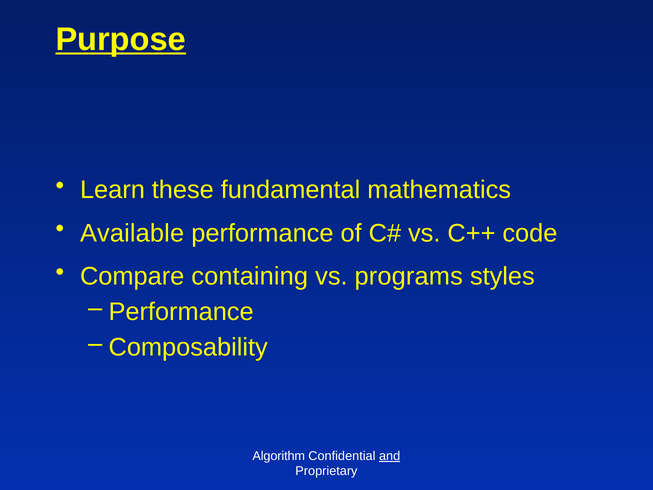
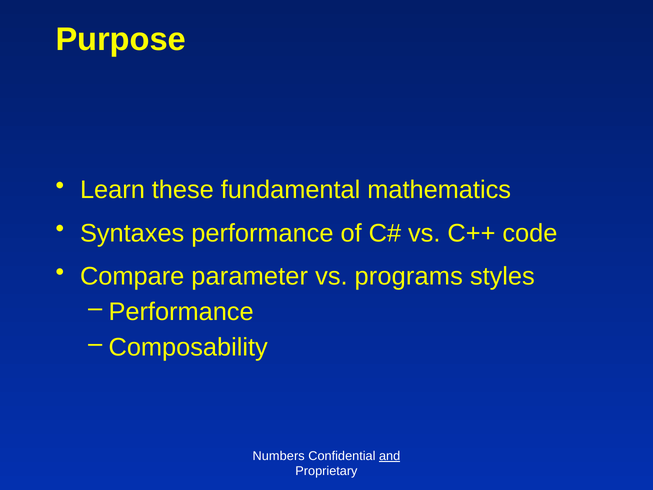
Purpose underline: present -> none (121, 39)
Available: Available -> Syntaxes (132, 233)
containing: containing -> parameter (250, 276)
Algorithm: Algorithm -> Numbers (279, 456)
